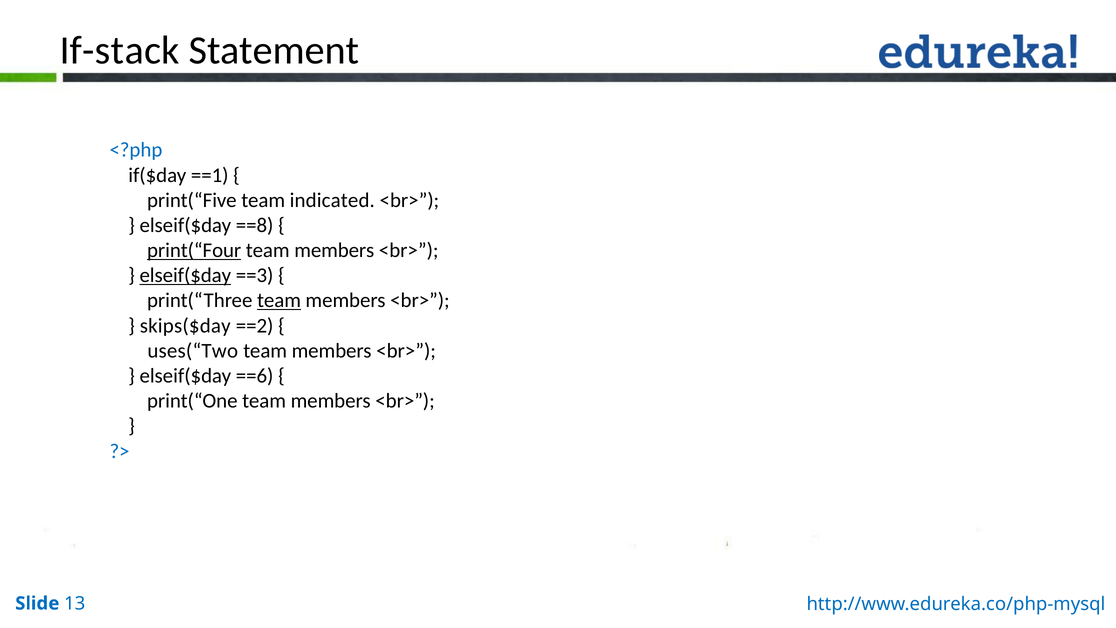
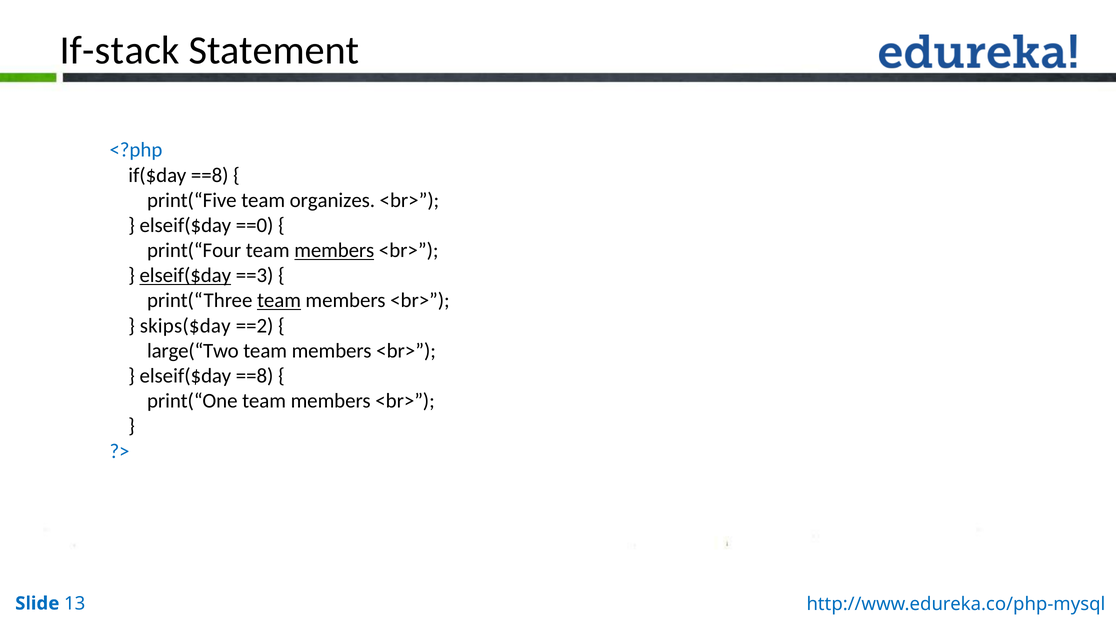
if($day ==1: ==1 -> ==8 (210, 175)
indicated: indicated -> organizes (332, 200)
==8: ==8 -> ==0 (255, 225)
print(“Four underline: present -> none (194, 250)
members underline: none -> present (334, 250)
uses(“Two: uses(“Two -> large(“Two (193, 351)
elseif($day ==6: ==6 -> ==8 (255, 376)
